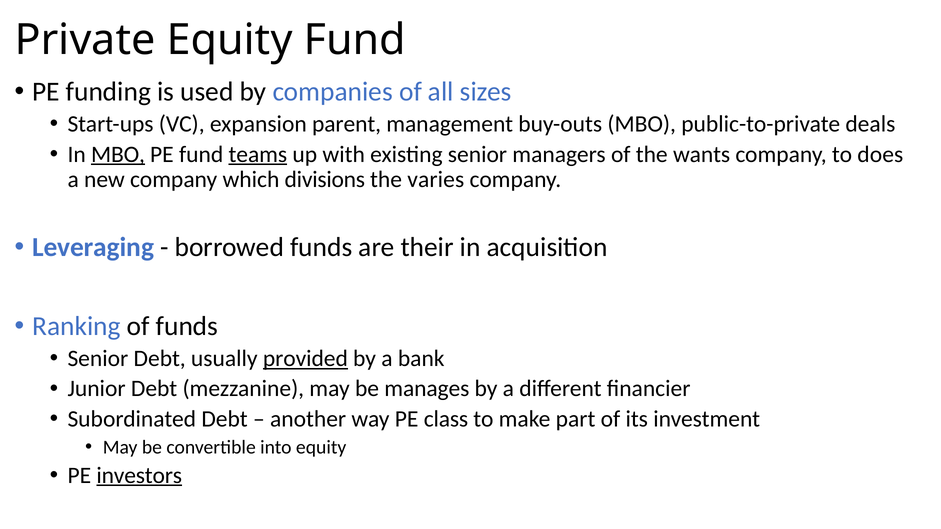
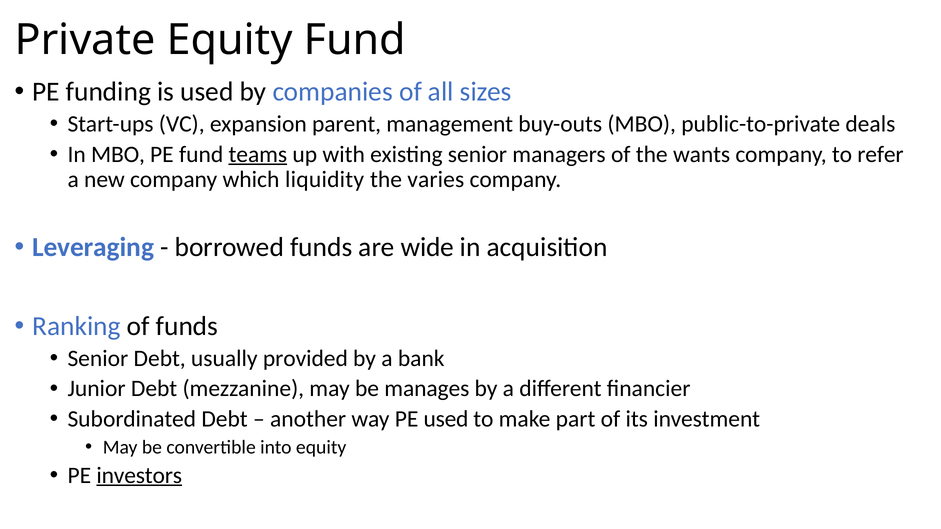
MBO underline: present -> none (118, 154)
does: does -> refer (880, 154)
divisions: divisions -> liquidity (325, 180)
their: their -> wide (427, 247)
provided underline: present -> none (305, 359)
PE class: class -> used (446, 419)
